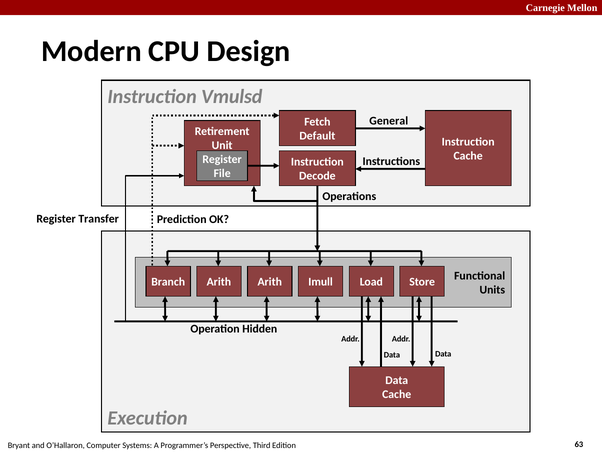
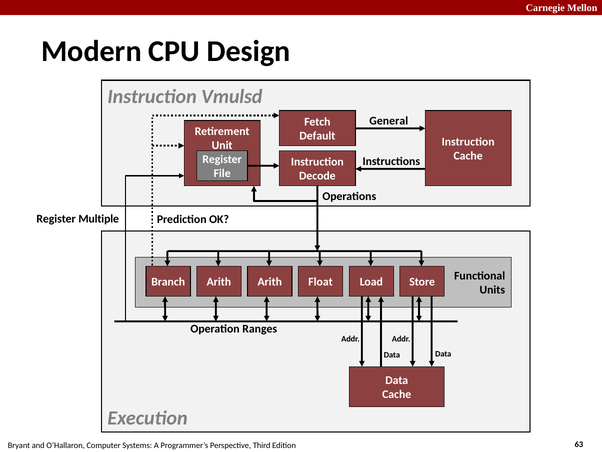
Transfer: Transfer -> Multiple (99, 219)
Imull: Imull -> Float (321, 282)
Hidden: Hidden -> Ranges (260, 329)
